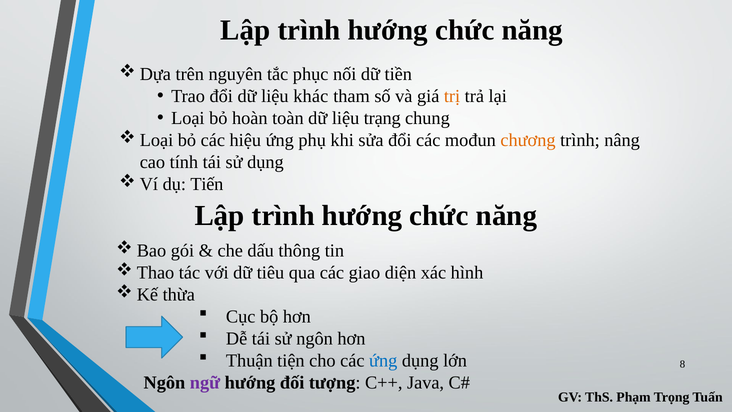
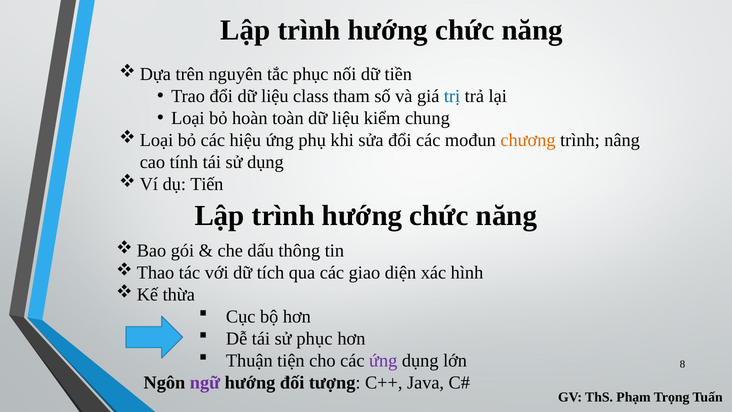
khác: khác -> class (311, 96)
trị colour: orange -> blue (452, 96)
trạng: trạng -> kiểm (382, 118)
tiêu: tiêu -> tích (271, 272)
sử ngôn: ngôn -> phục (314, 338)
ứng colour: blue -> purple (383, 360)
